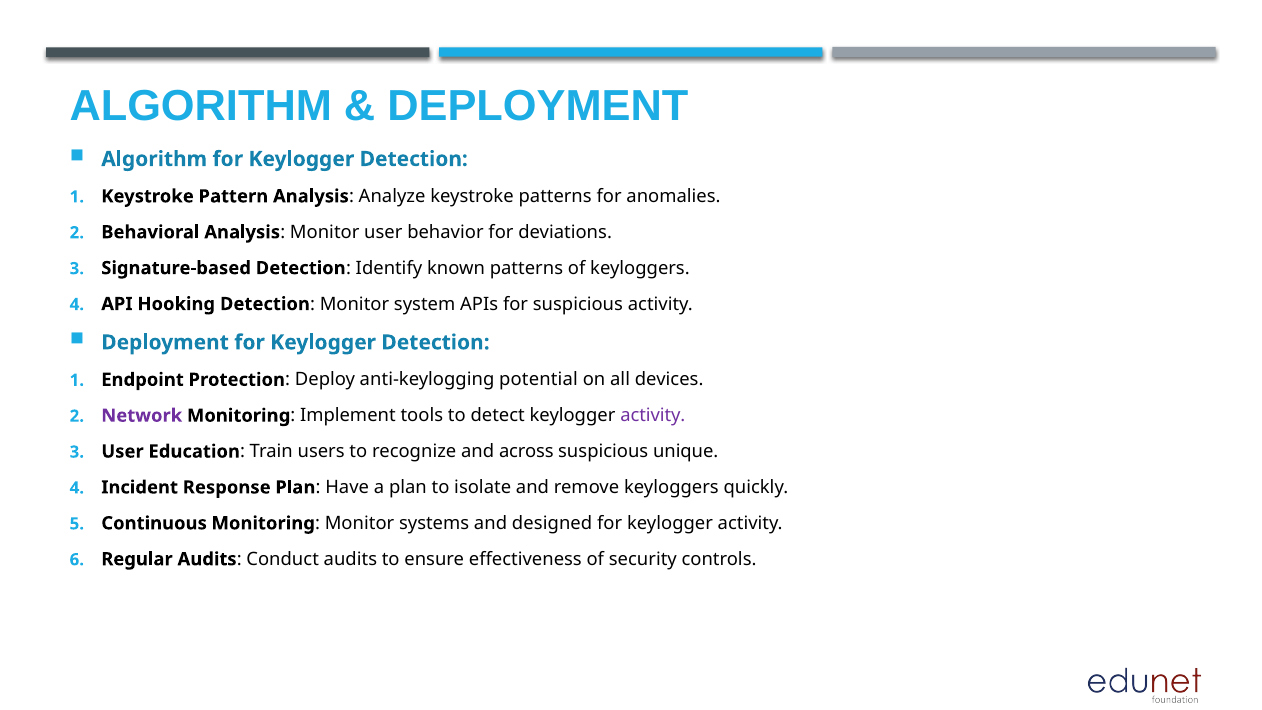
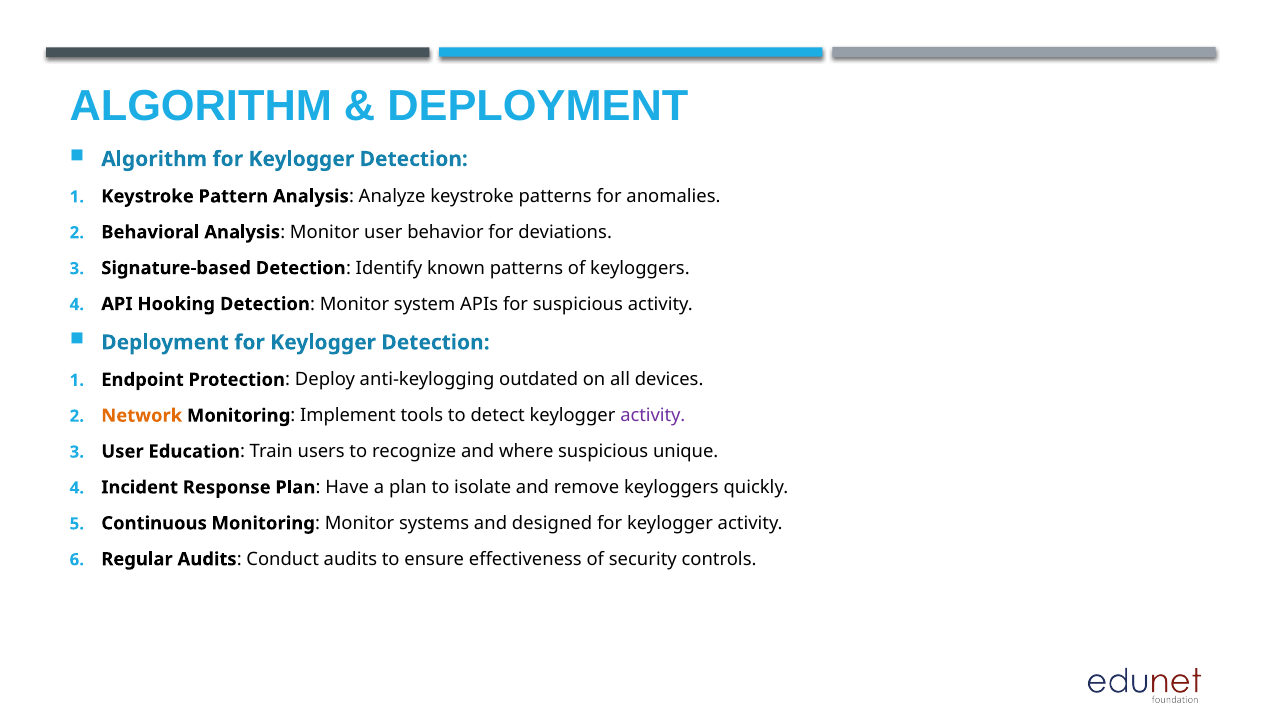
potential: potential -> outdated (539, 380)
Network colour: purple -> orange (142, 416)
across: across -> where (526, 451)
